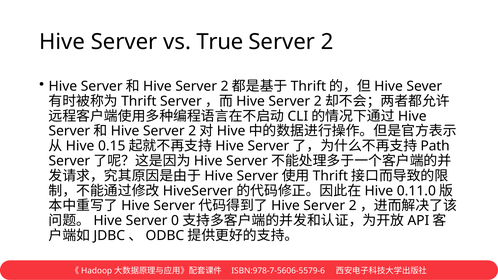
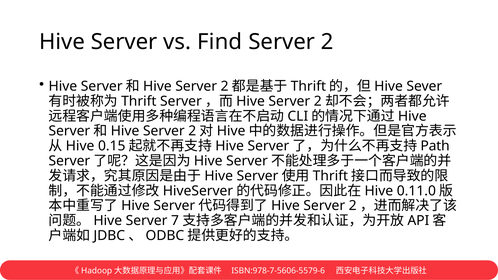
True: True -> Find (220, 42)
0: 0 -> 7 (175, 221)
